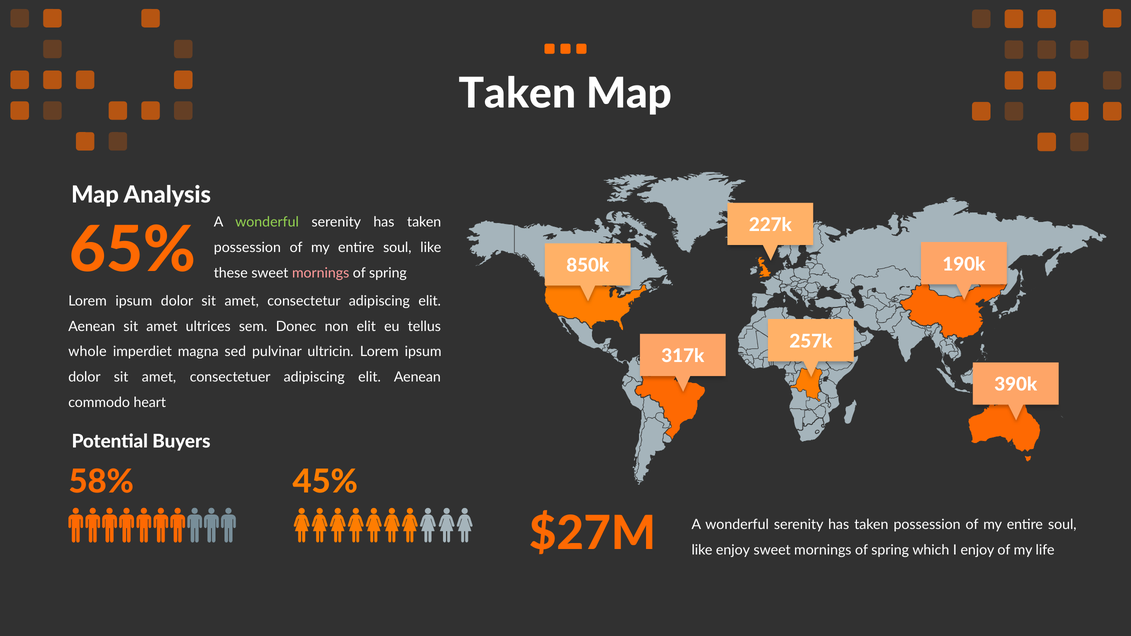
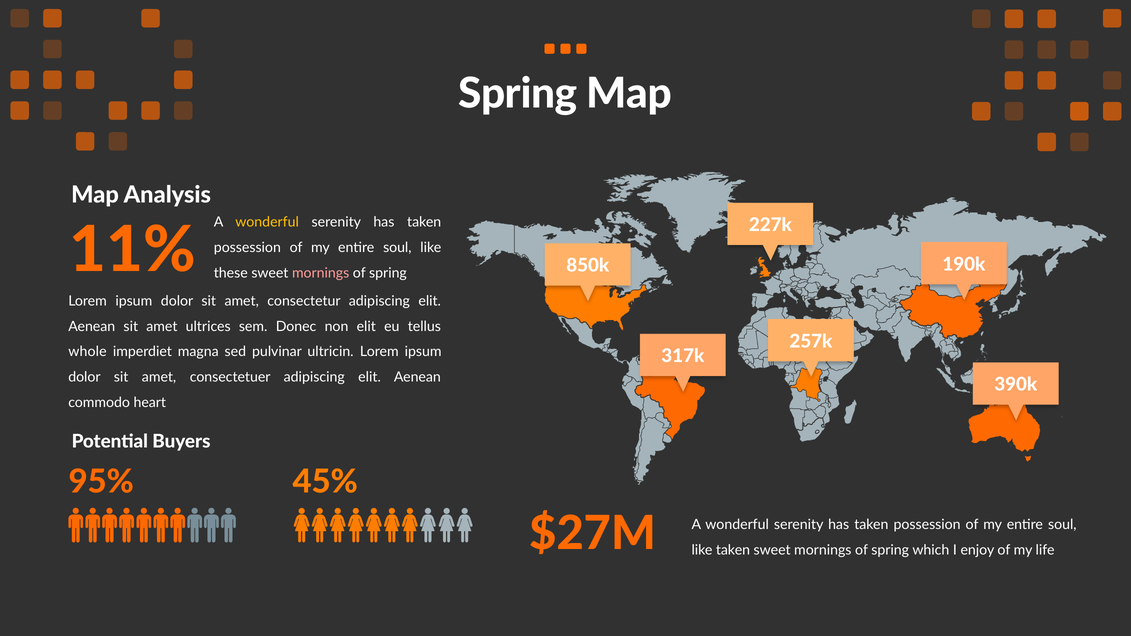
Taken: Taken -> Spring (518, 94)
wonderful colour: light green -> yellow (267, 222)
65%: 65% -> 11% (133, 251)
58%: 58% -> 95% (102, 482)
like enjoy: enjoy -> taken (733, 550)
